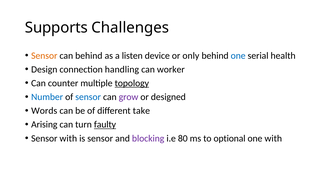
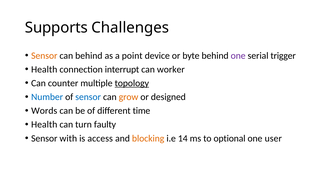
listen: listen -> point (132, 55)
only: only -> byte (191, 55)
one colour: blue -> purple (238, 55)
health: health -> trigger (283, 55)
Design: Design -> Health (44, 69)
handling: handling -> interrupt (122, 69)
grow colour: purple -> orange (129, 97)
take: take -> time (141, 110)
Arising: Arising -> Health (44, 124)
faulty underline: present -> none (105, 124)
is sensor: sensor -> access (100, 138)
blocking colour: purple -> orange (148, 138)
80: 80 -> 14 (183, 138)
one with: with -> user (273, 138)
